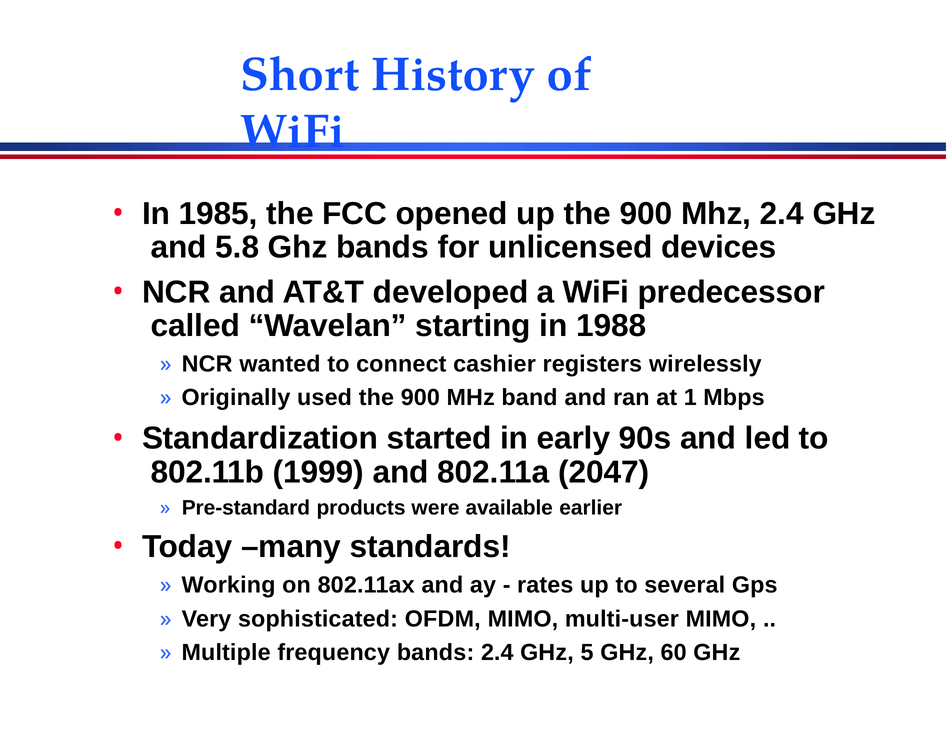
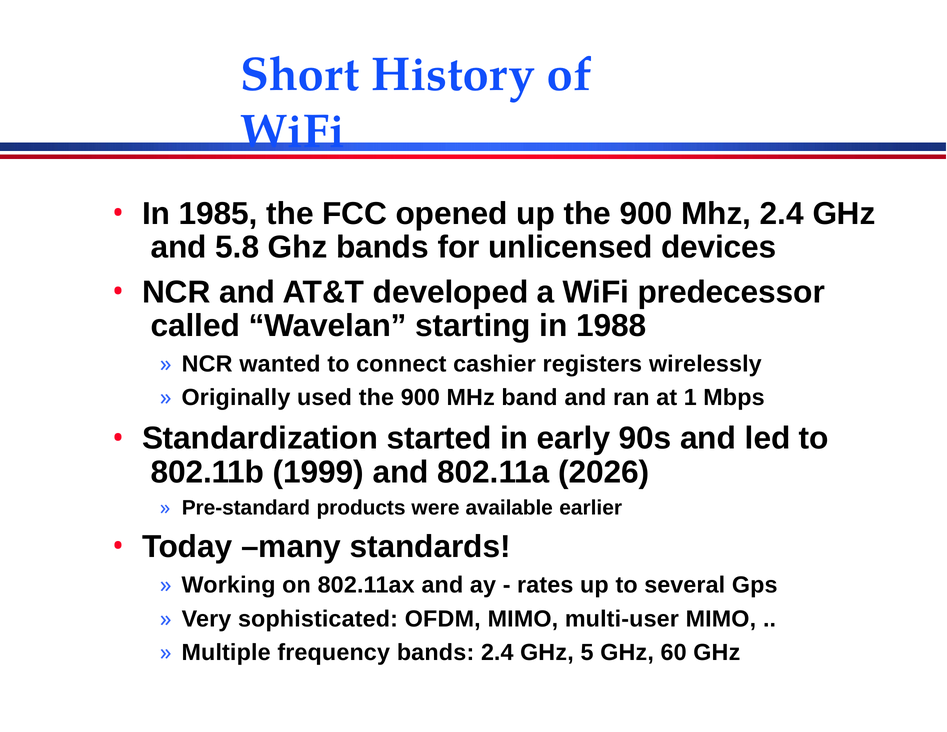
2047: 2047 -> 2026 (604, 472)
